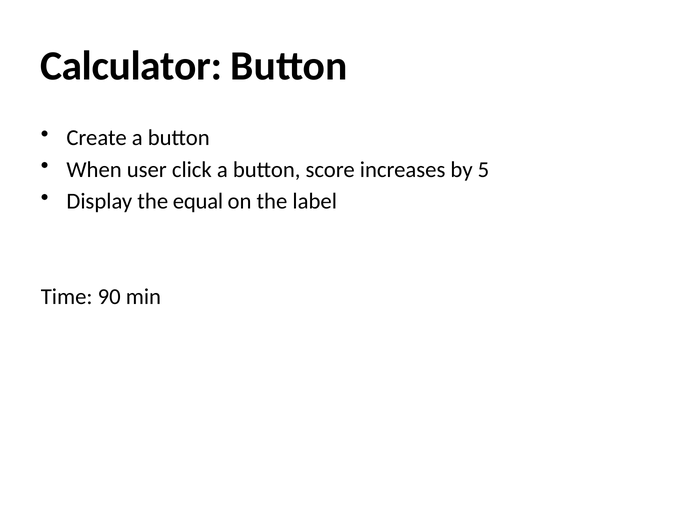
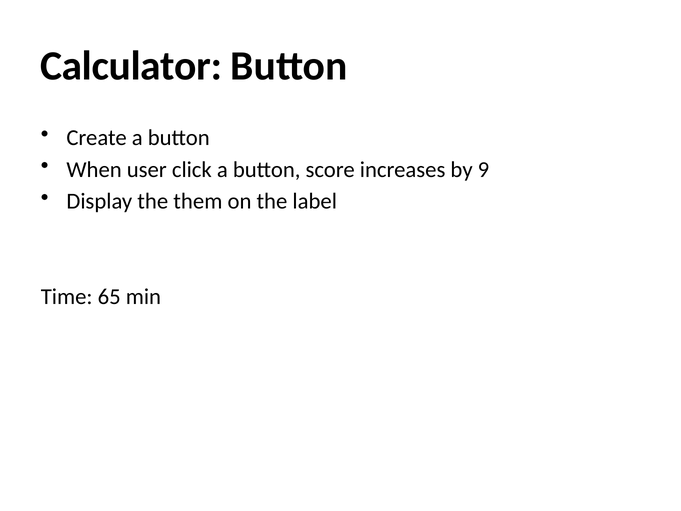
5: 5 -> 9 (483, 170)
equal: equal -> them (198, 201)
90: 90 -> 65 (109, 297)
